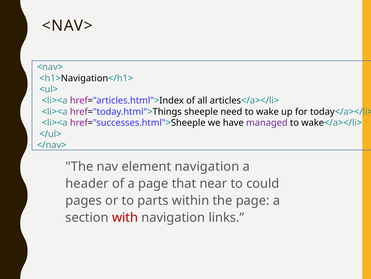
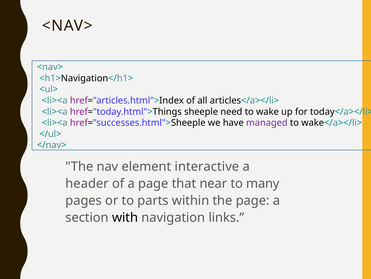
element navigation: navigation -> interactive (207, 166)
could: could -> many (263, 183)
with colour: red -> black (125, 217)
